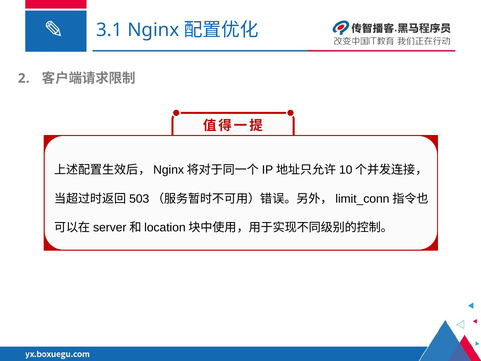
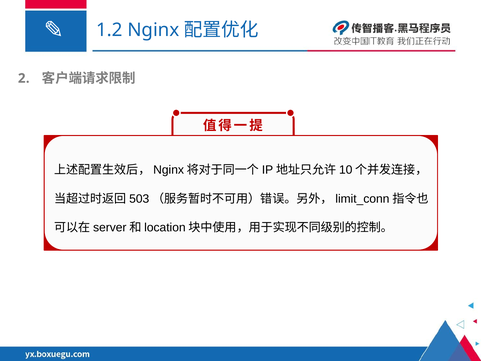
3.1: 3.1 -> 1.2 (109, 30)
